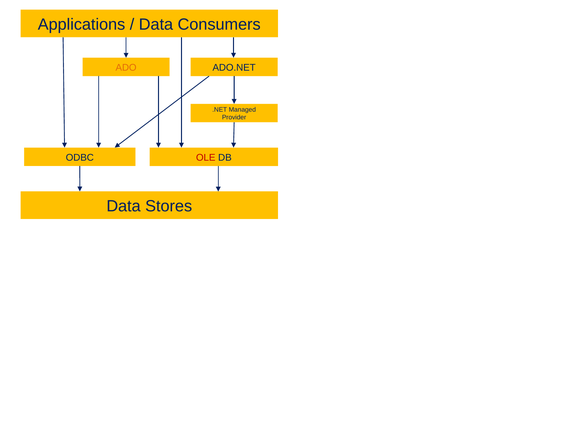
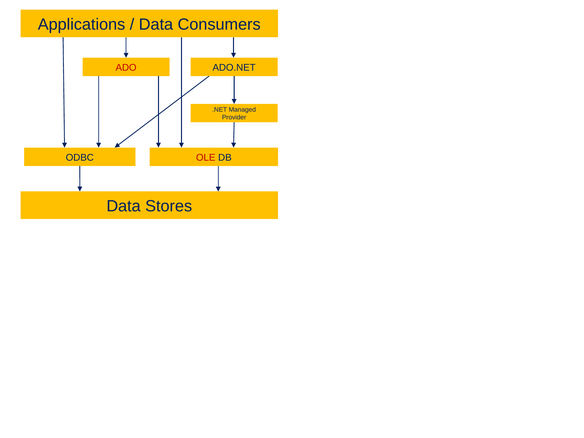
ADO colour: orange -> red (126, 68)
